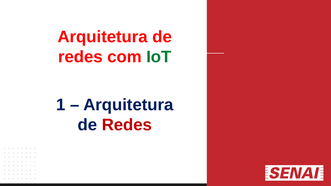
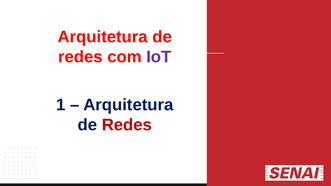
IoT colour: green -> purple (159, 57)
